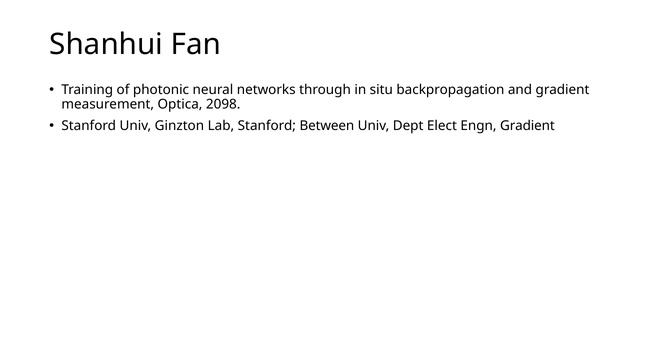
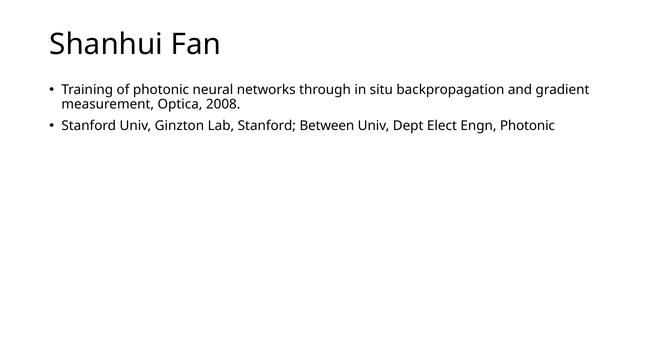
2098: 2098 -> 2008 (223, 104)
Engn Gradient: Gradient -> Photonic (527, 126)
